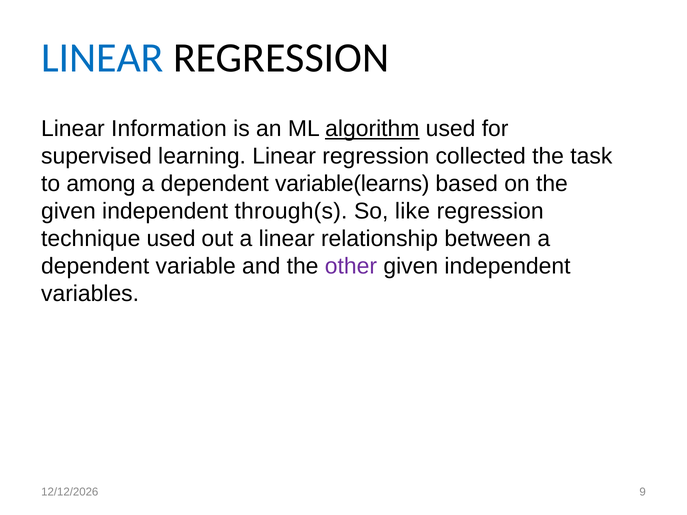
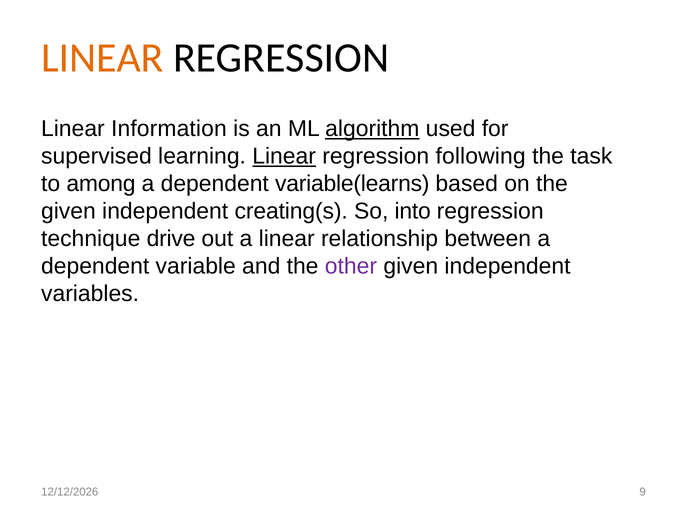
LINEAR colour: blue -> orange (102, 58)
Linear underline: none -> present (284, 156)
collected: collected -> following (481, 156)
through(s: through(s -> creating(s (291, 211)
like: like -> into (413, 211)
technique used: used -> drive (171, 239)
